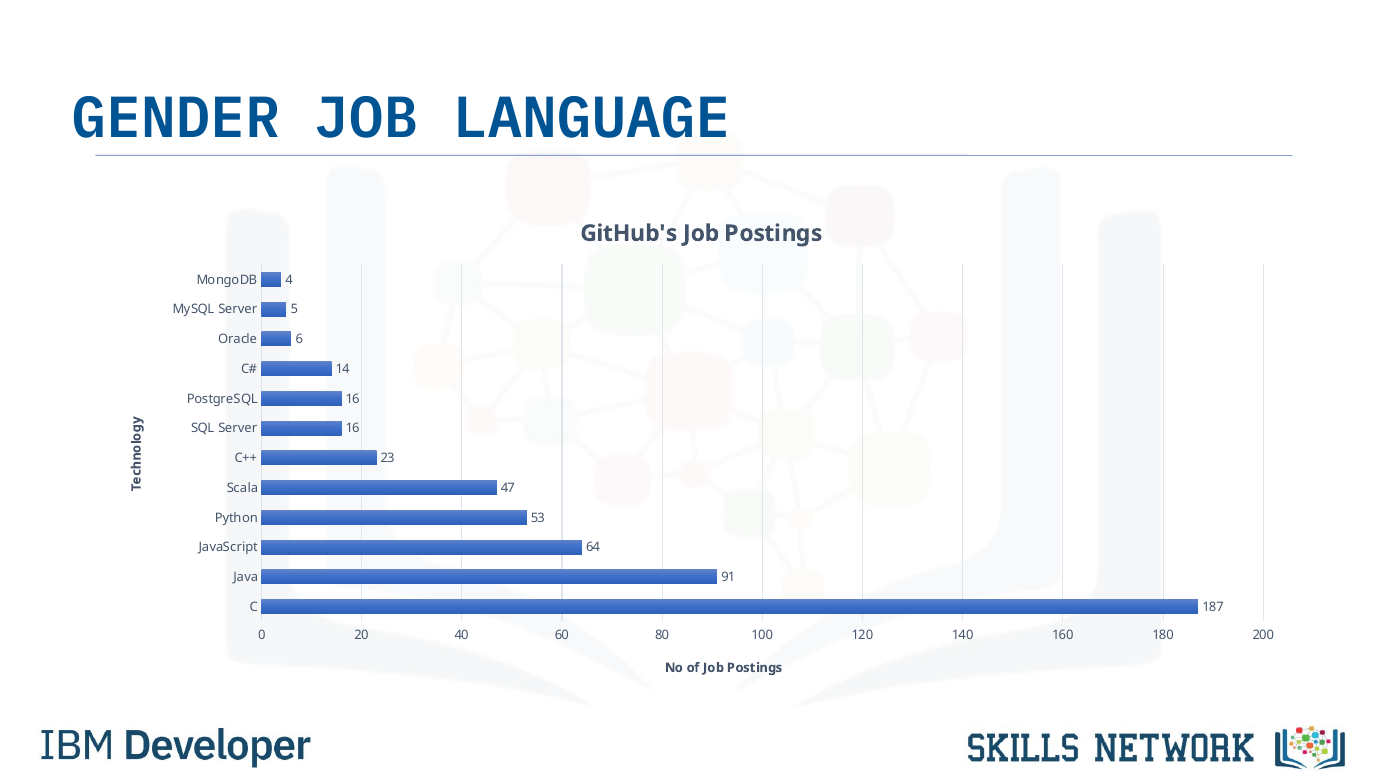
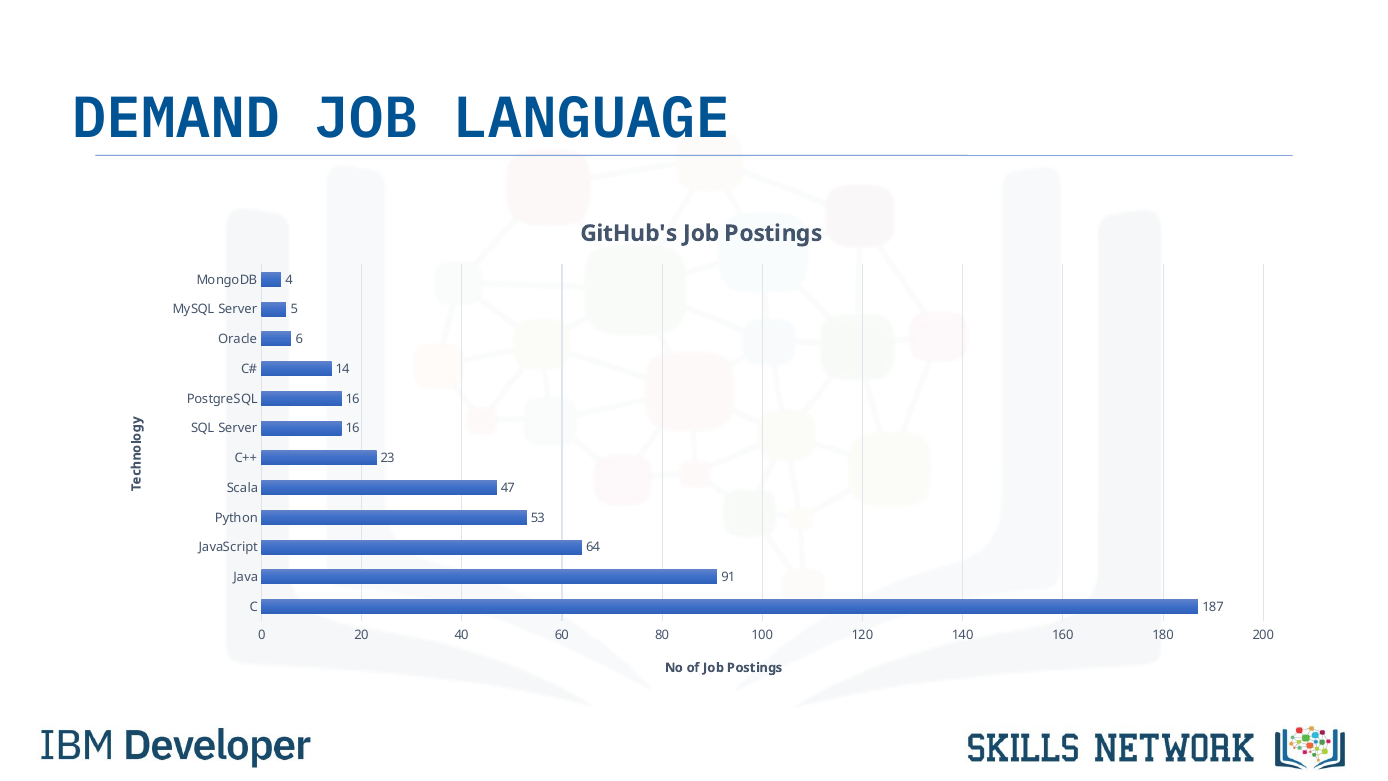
GENDER: GENDER -> DEMAND (176, 119)
